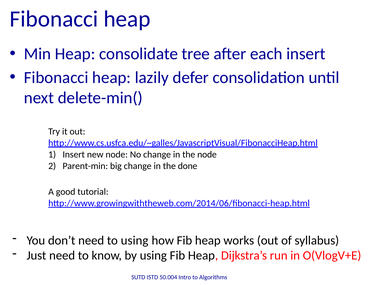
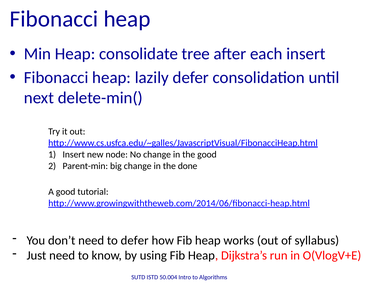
the node: node -> good (207, 155)
to using: using -> defer (135, 240)
